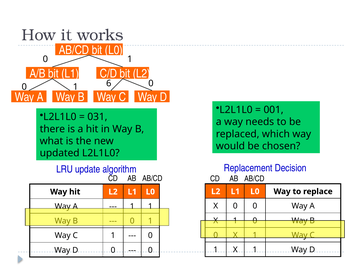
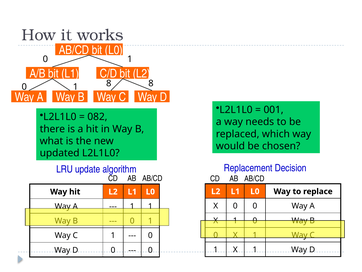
0 6: 6 -> 8 (109, 83)
0: 0 -> 8 (151, 83)
031: 031 -> 082 (97, 117)
